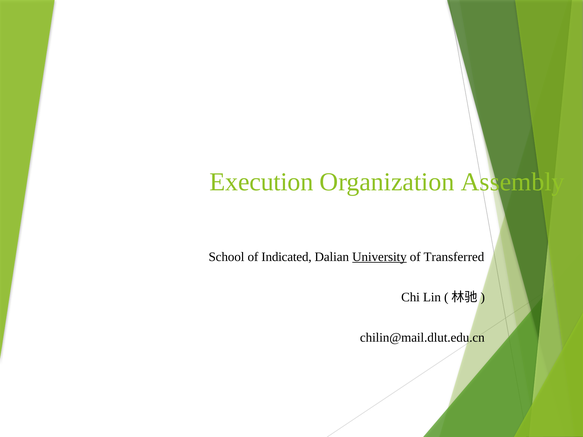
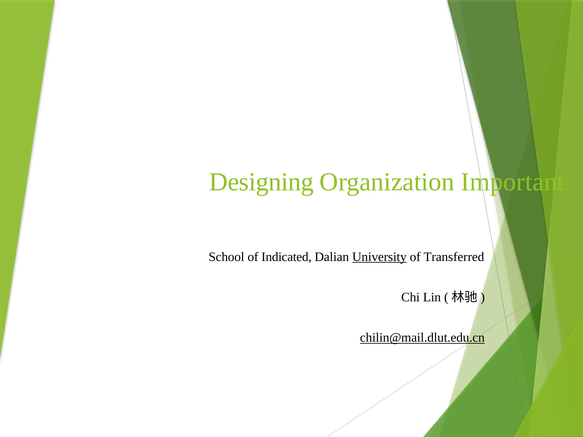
Execution: Execution -> Designing (261, 182)
Assembly: Assembly -> Important (513, 182)
chilin@mail.dlut.edu.cn underline: none -> present (422, 338)
